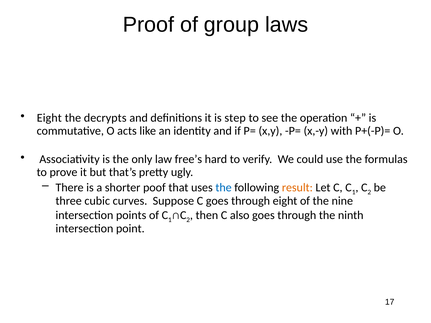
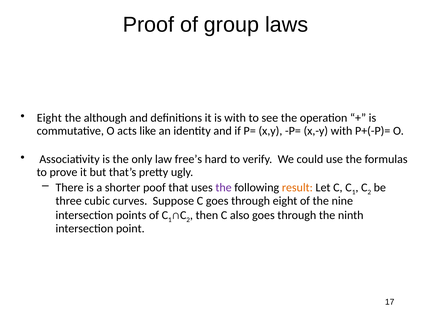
decrypts: decrypts -> although (105, 118)
is step: step -> with (235, 118)
the colour: blue -> purple (224, 188)
